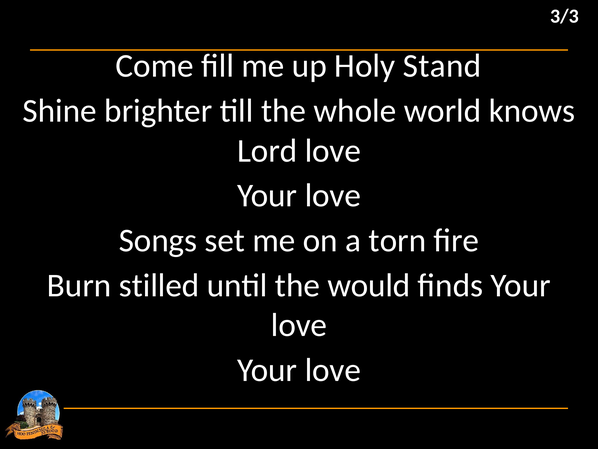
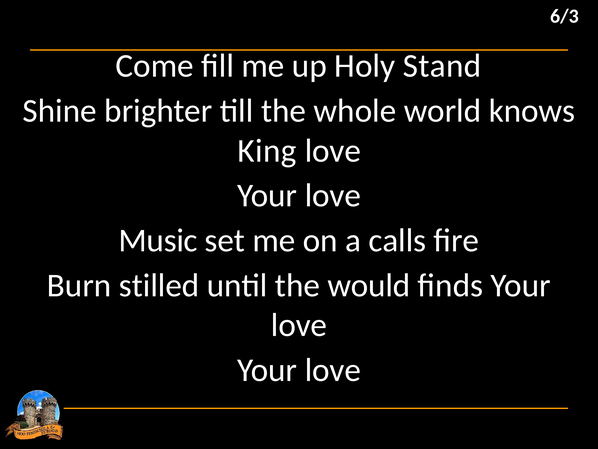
3/3: 3/3 -> 6/3 (564, 16)
Lord: Lord -> King (267, 151)
Songs: Songs -> Music (158, 240)
torn: torn -> calls (397, 240)
